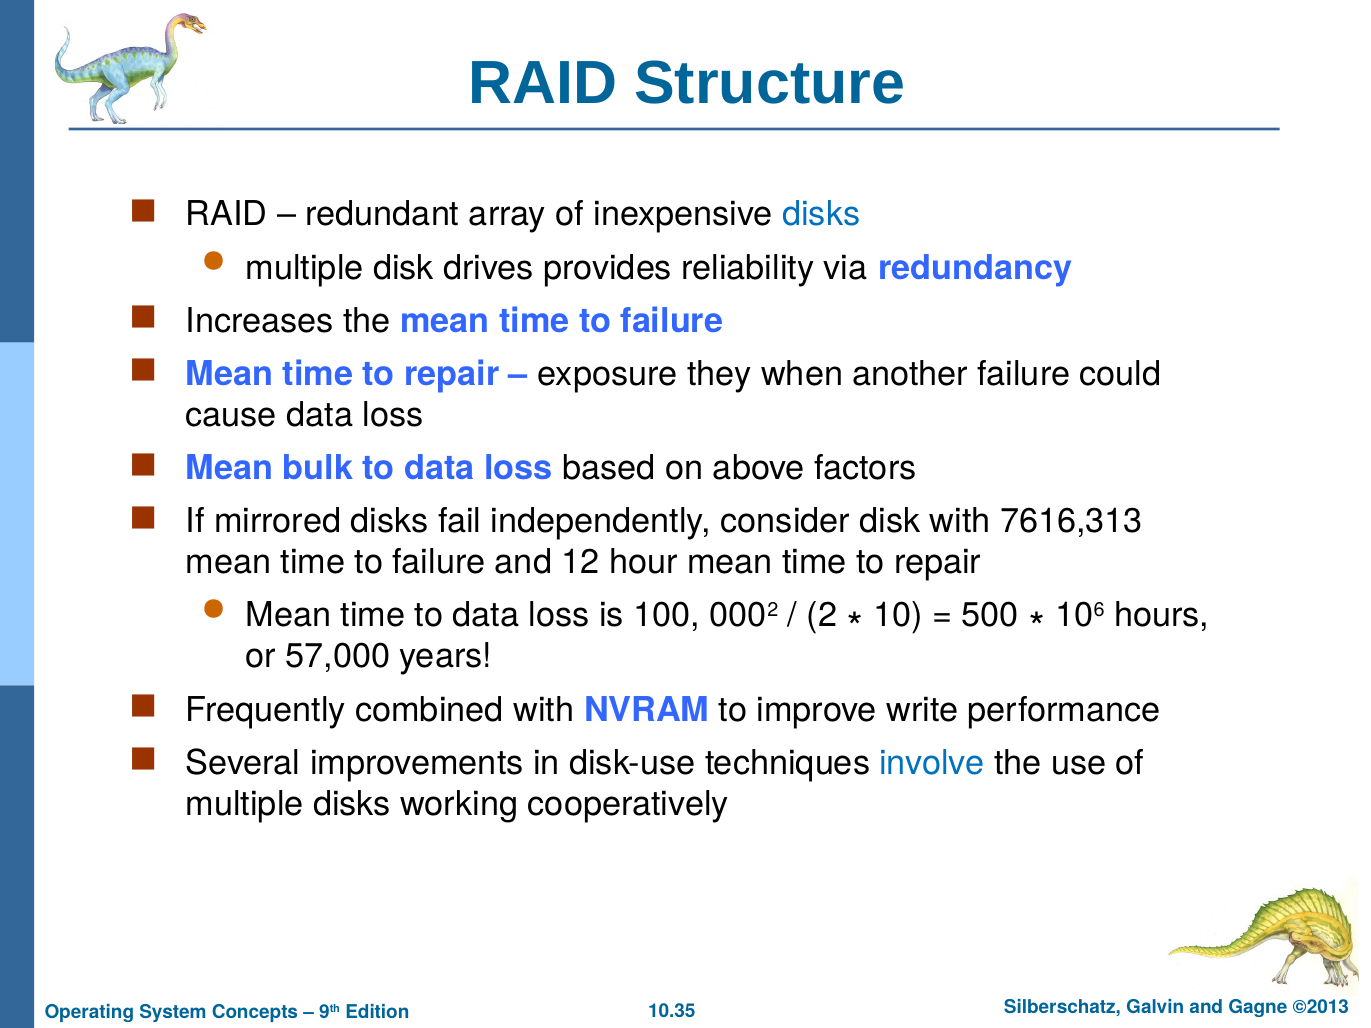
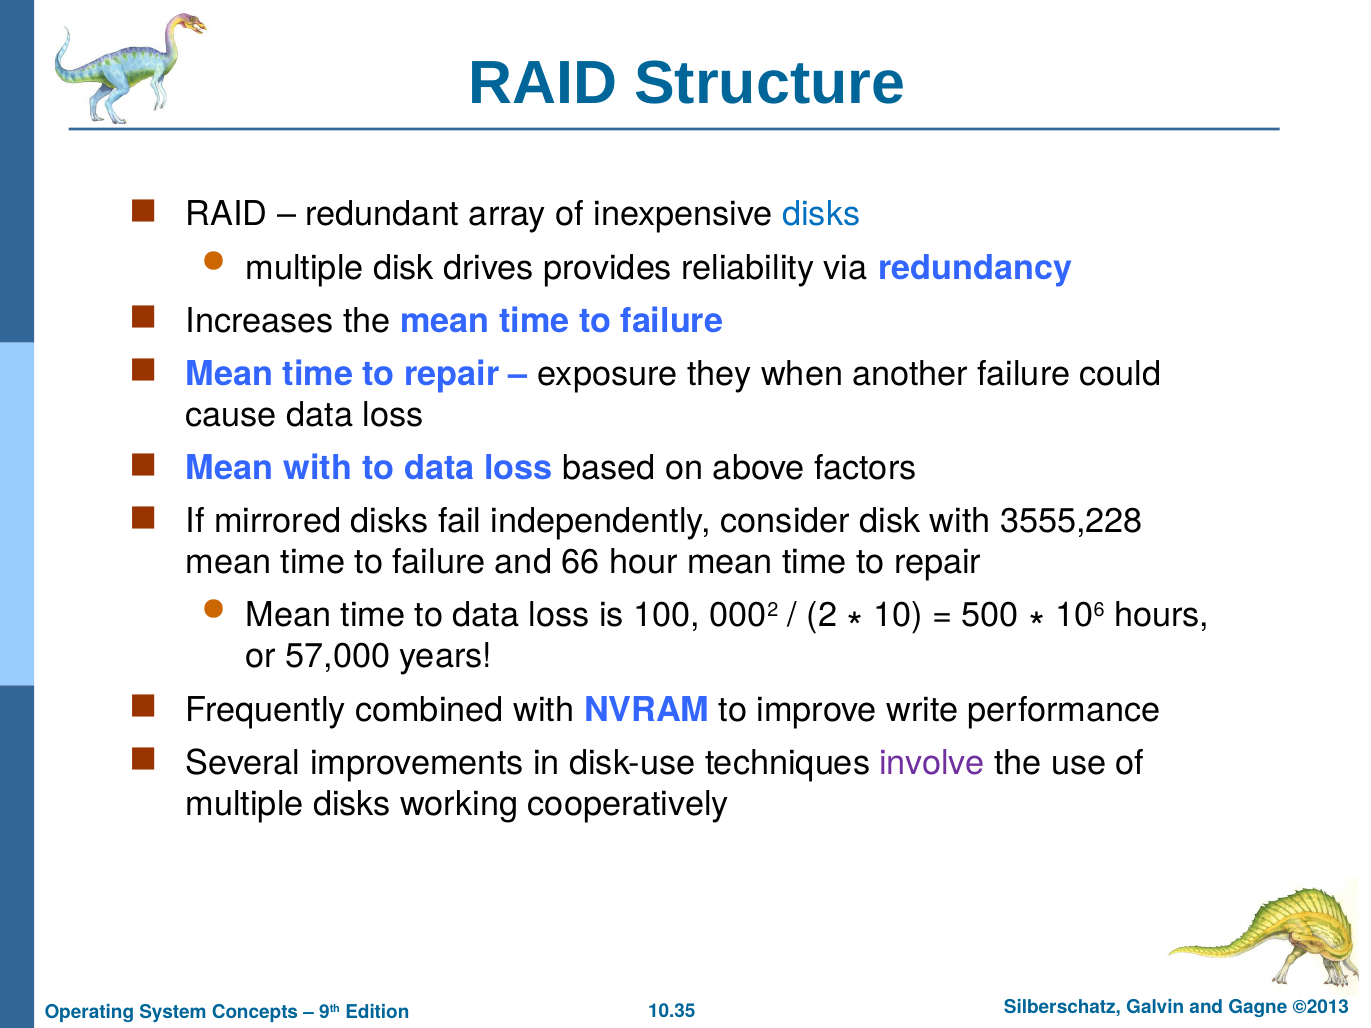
Mean bulk: bulk -> with (318, 468)
7616,313: 7616,313 -> 3555,228 (1072, 521)
12: 12 -> 66 (581, 563)
involve colour: blue -> purple (932, 763)
